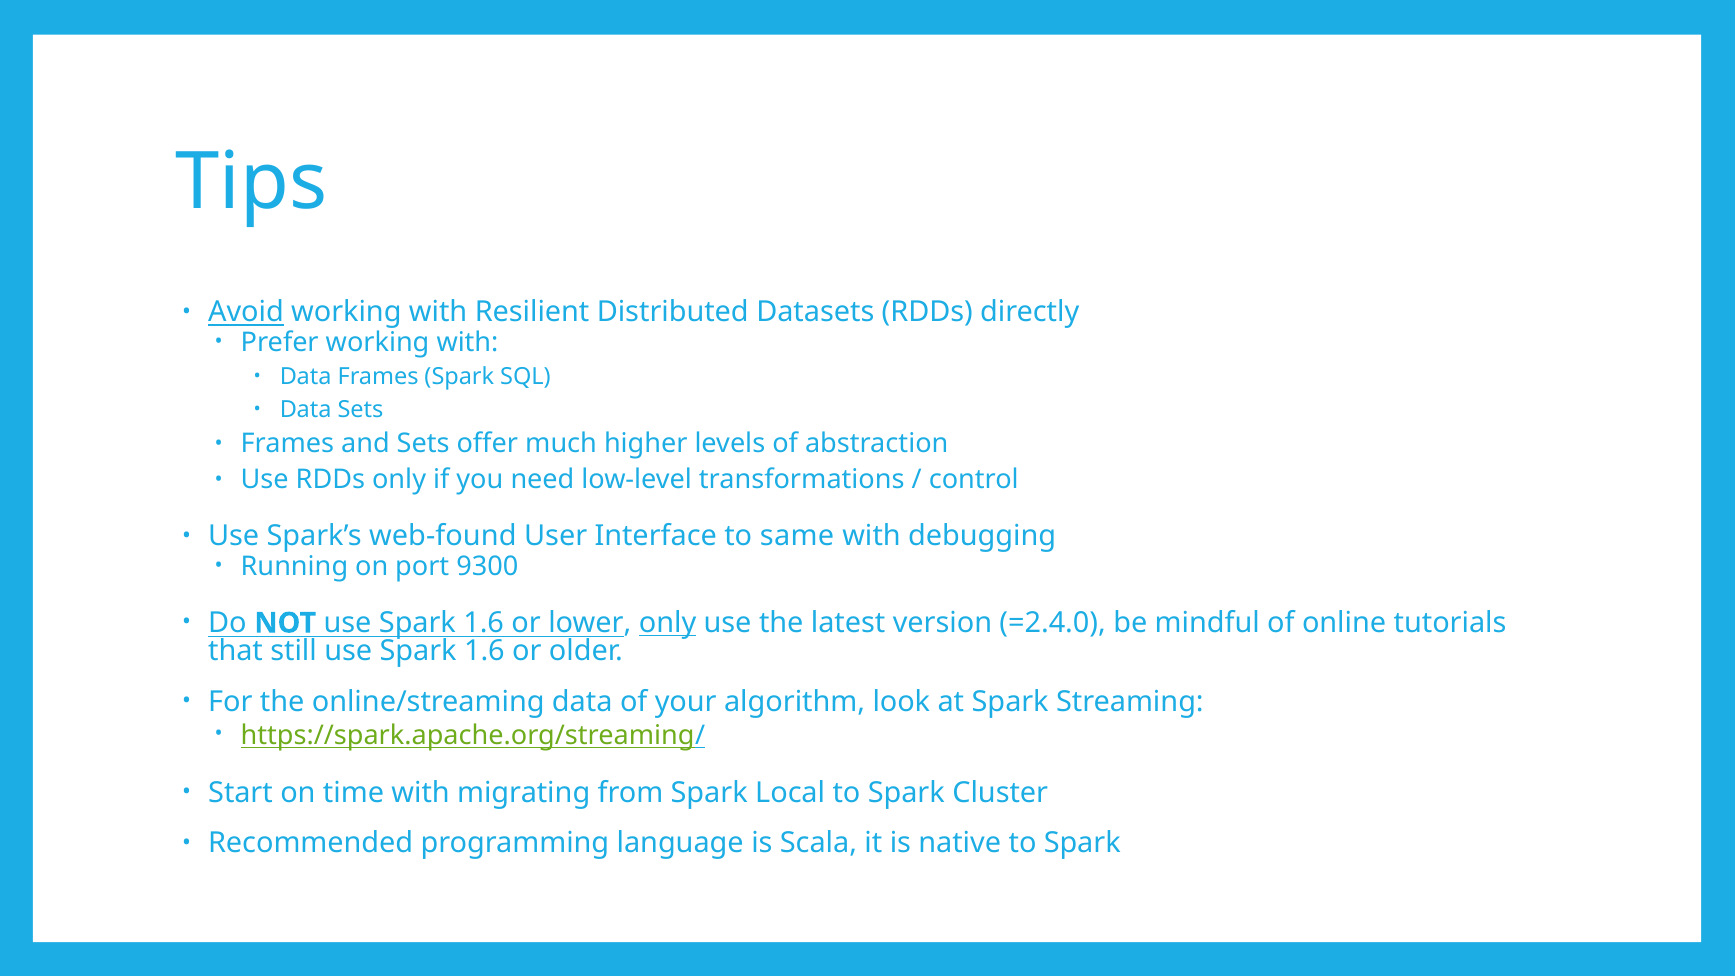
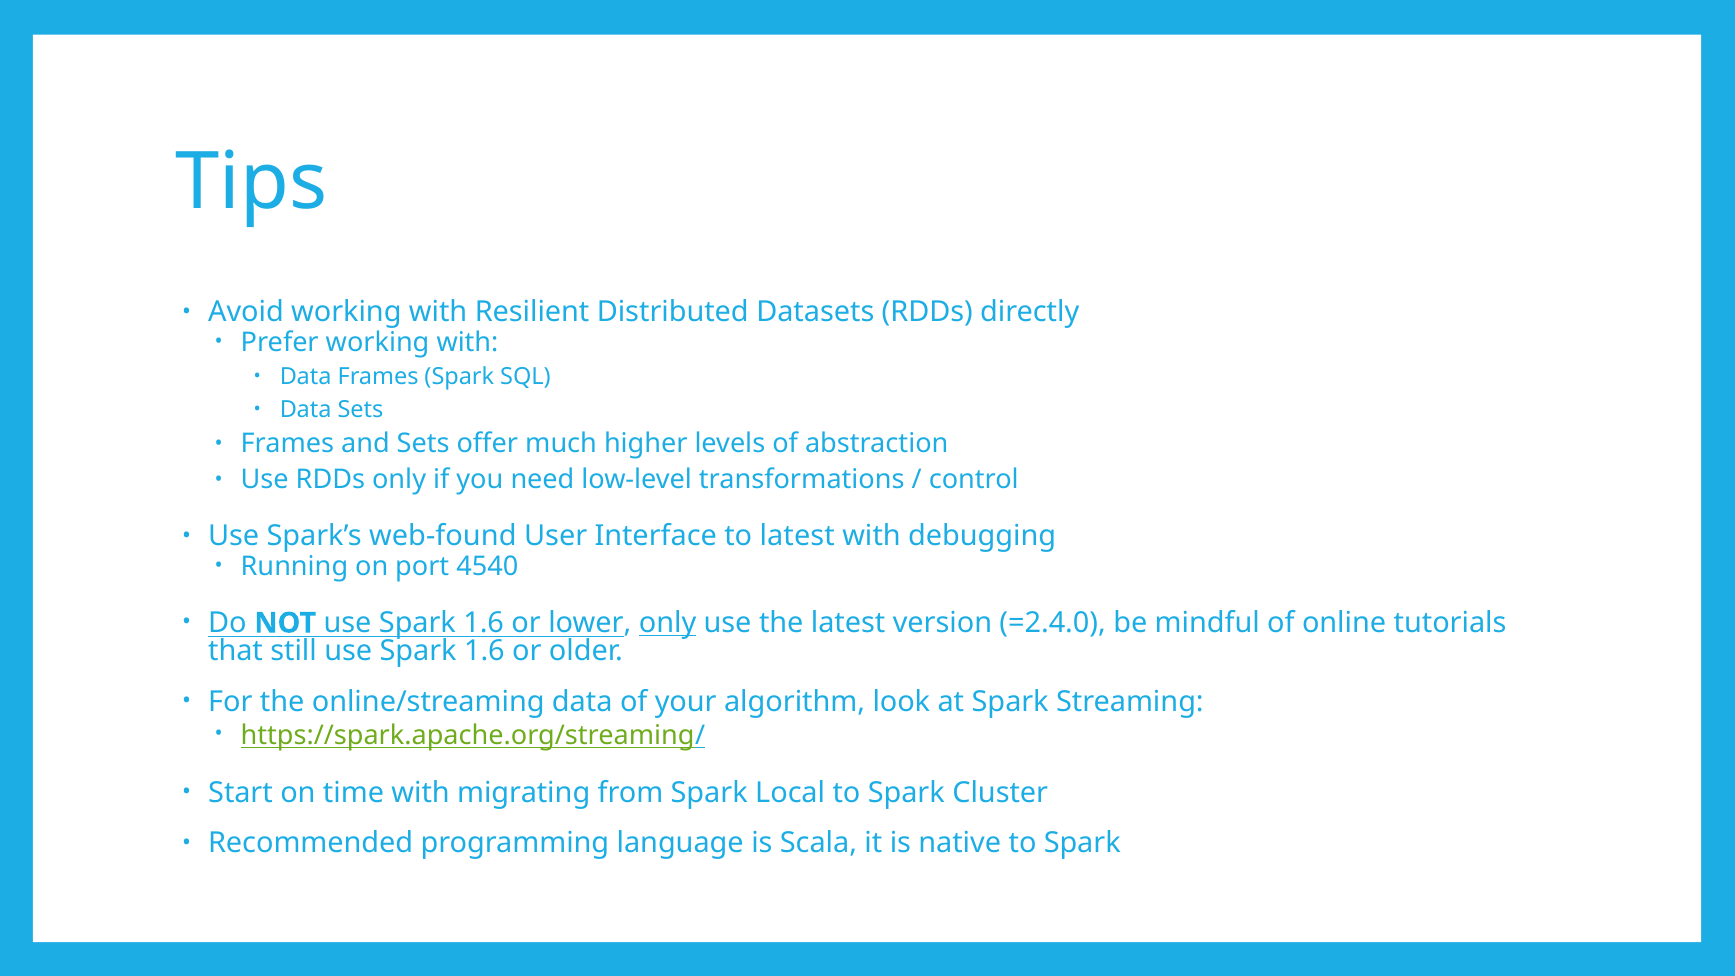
Avoid underline: present -> none (246, 312)
to same: same -> latest (797, 536)
9300: 9300 -> 4540 (487, 567)
